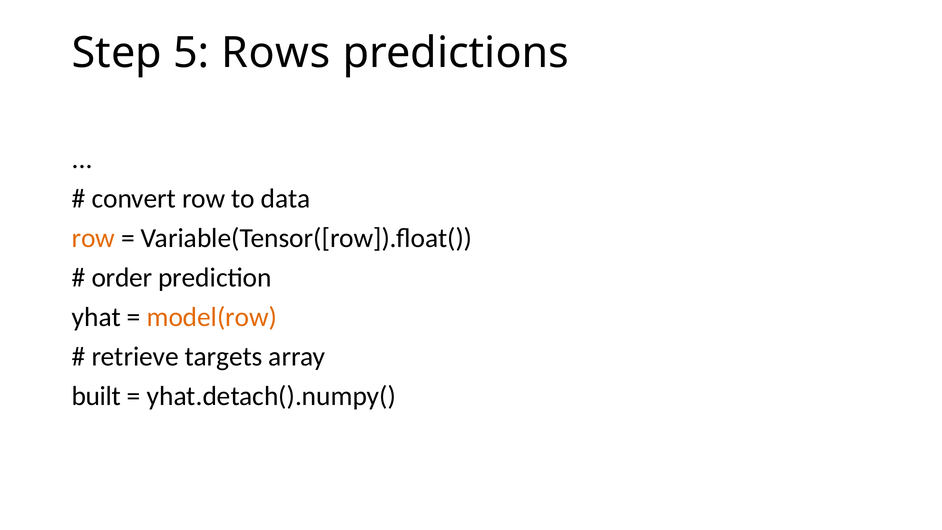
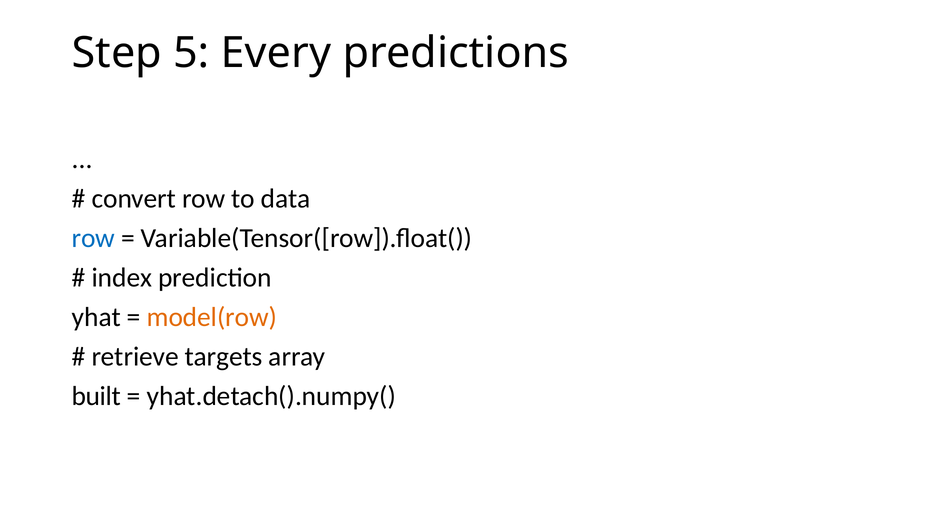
Rows: Rows -> Every (276, 53)
row colour: orange -> blue (93, 238)
order: order -> index (122, 278)
